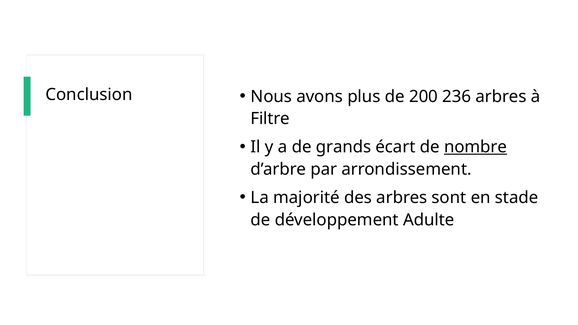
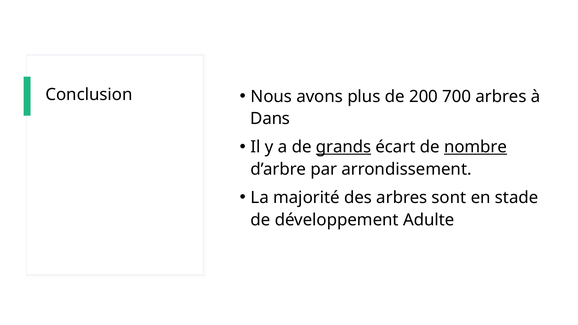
236: 236 -> 700 (457, 97)
Filtre: Filtre -> Dans (270, 119)
grands underline: none -> present (344, 147)
